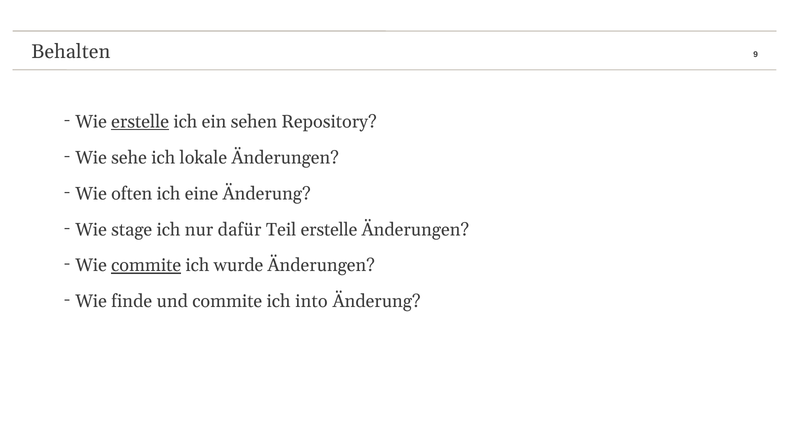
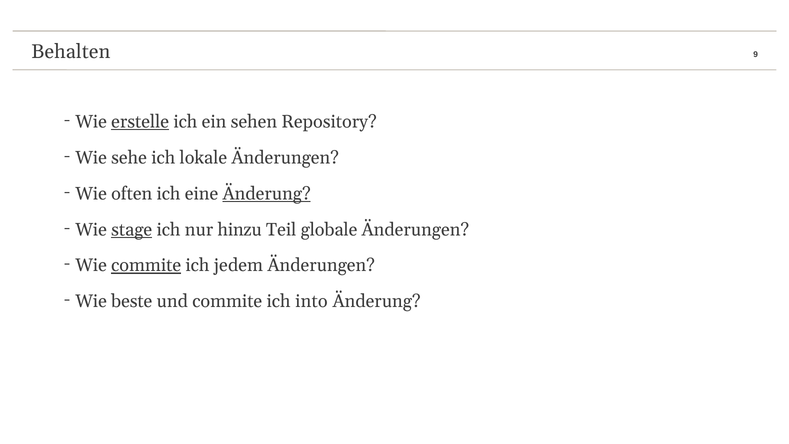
Änderung underline: none -> present (267, 194)
stage underline: none -> present (132, 229)
dafür: dafür -> hinzu (240, 229)
Teil erstelle: erstelle -> globale (329, 229)
wurde: wurde -> jedem (238, 265)
finde: finde -> beste (132, 301)
